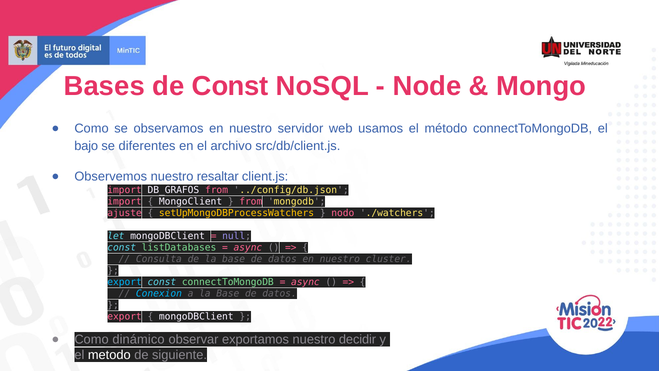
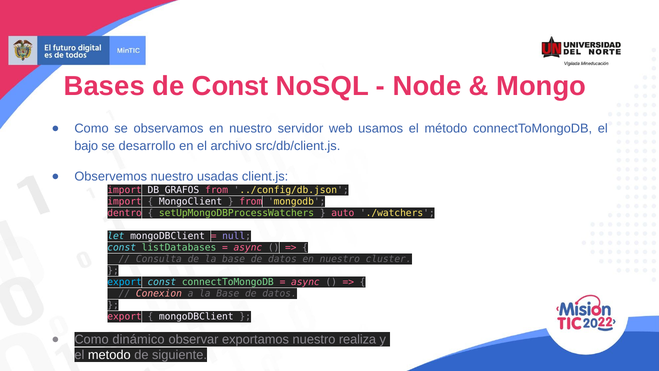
diferentes: diferentes -> desarrollo (147, 146)
resaltar: resaltar -> usadas (218, 177)
ajuste: ajuste -> dentro (125, 213)
setUpMongoDBProcessWatchers colour: yellow -> light green (237, 213)
nodo: nodo -> auto (343, 213)
Conexion colour: light blue -> pink (159, 293)
decidir: decidir -> realiza (358, 339)
